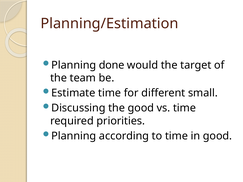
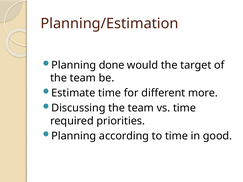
small: small -> more (203, 93)
Discussing the good: good -> team (141, 108)
